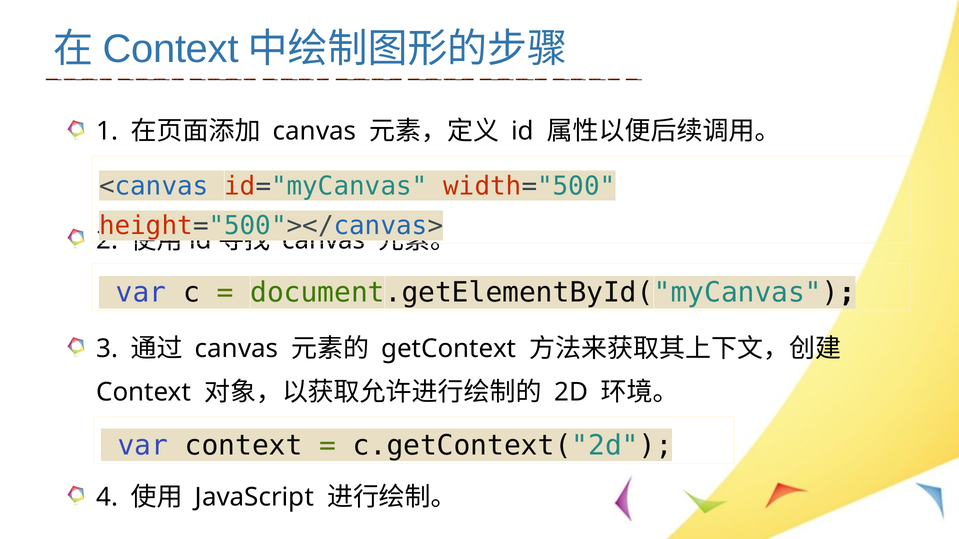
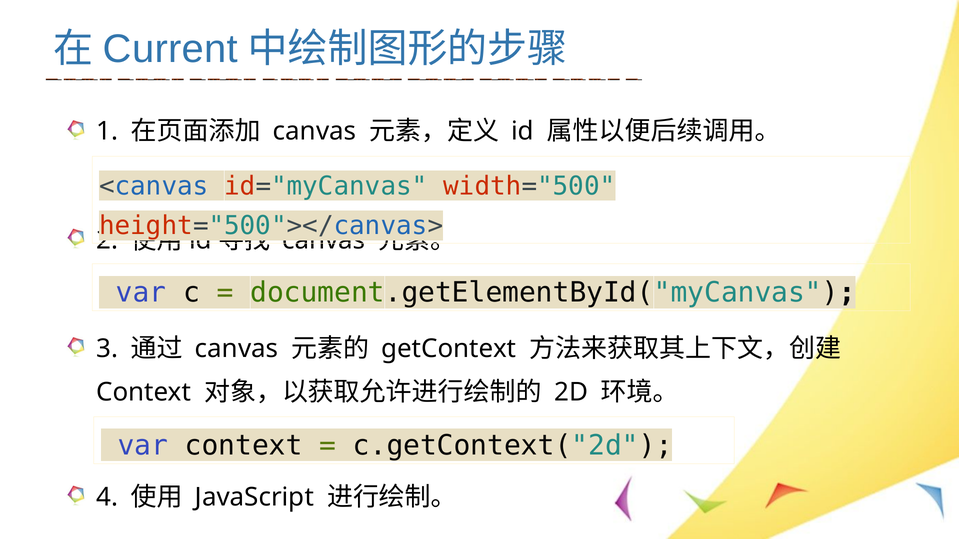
Context: Context -> Current (170, 49)
